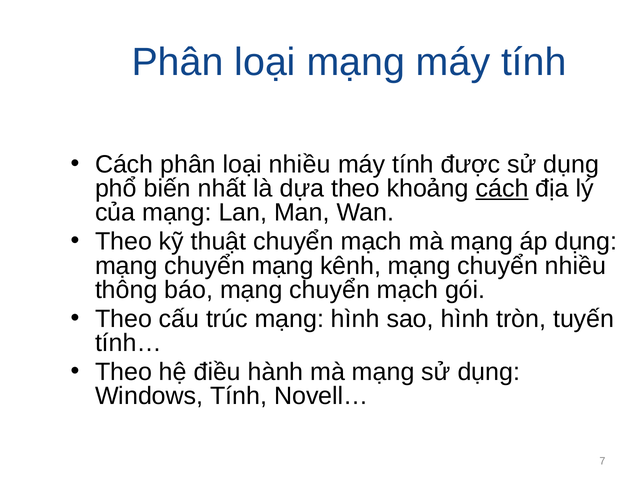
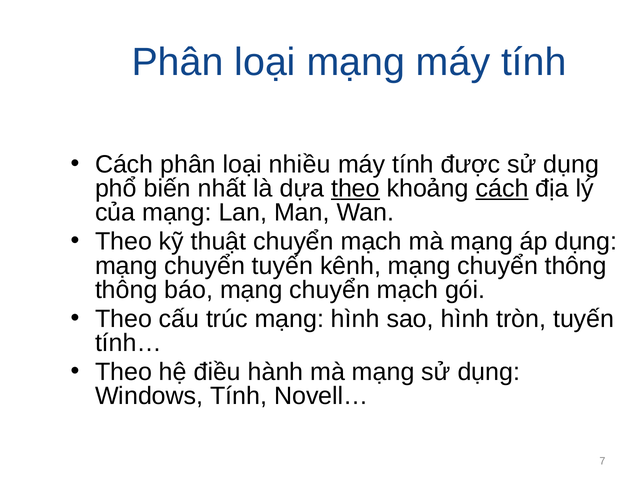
theo underline: none -> present (355, 189)
chuyển mạng: mạng -> tuyến (282, 266)
chuyển nhiều: nhiều -> thông (576, 266)
